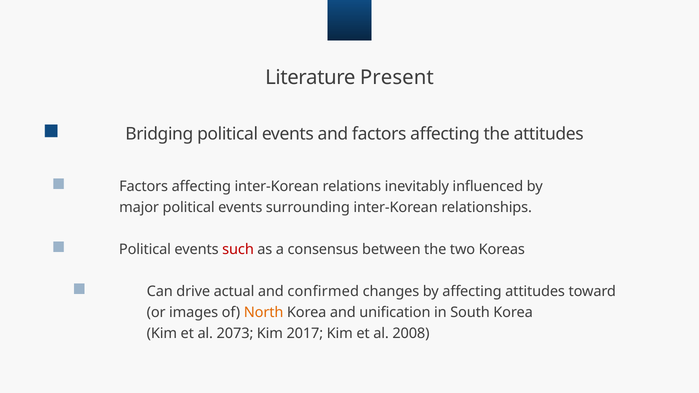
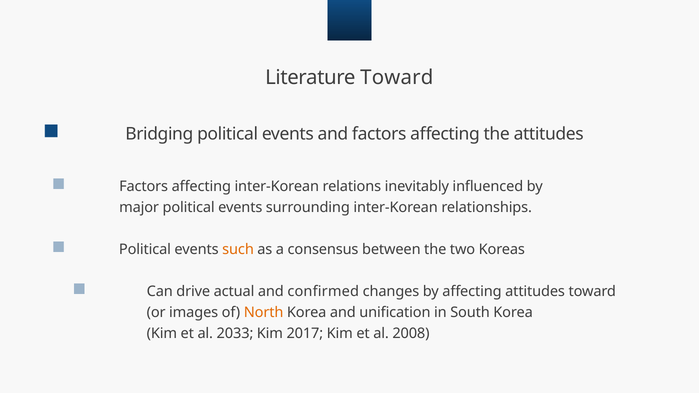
Literature Present: Present -> Toward (397, 77)
such colour: red -> orange (238, 249)
2073: 2073 -> 2033 (235, 333)
